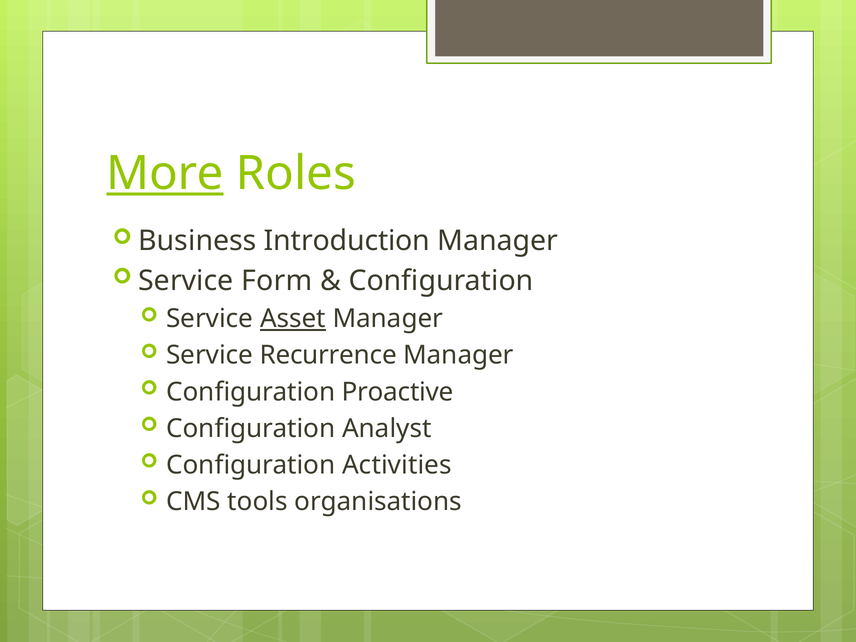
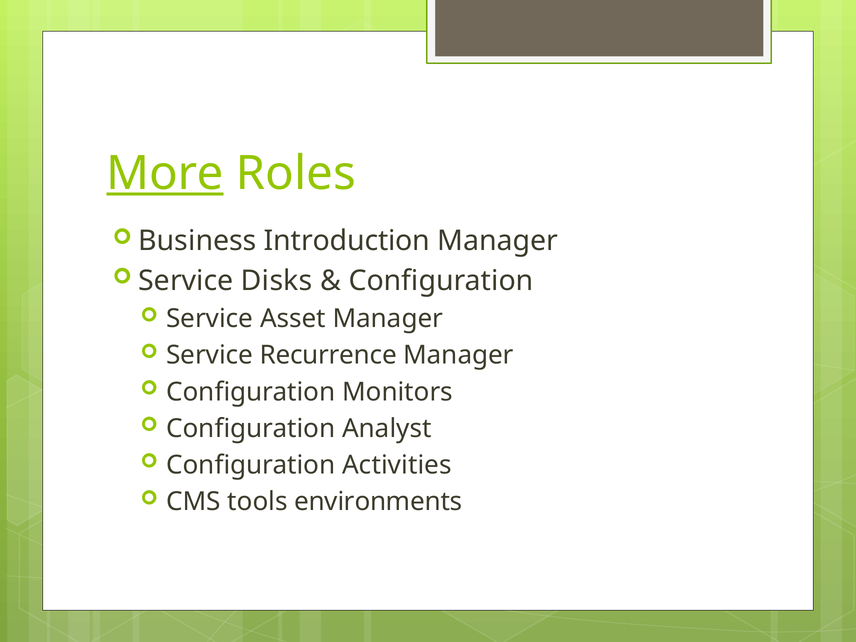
Form: Form -> Disks (277, 281)
Asset underline: present -> none (293, 319)
Proactive: Proactive -> Monitors (397, 392)
organisations: organisations -> environments (378, 502)
